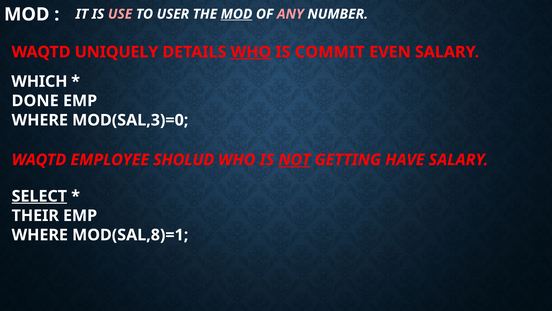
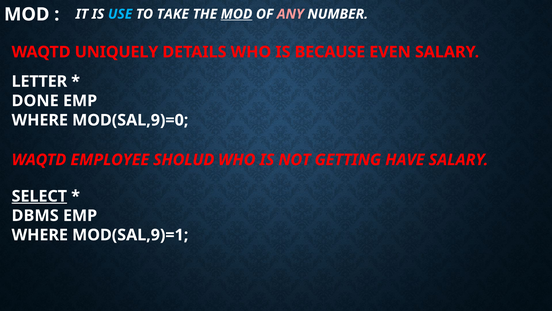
USE colour: pink -> light blue (120, 14)
USER: USER -> TAKE (173, 14)
WHO underline: present -> none (251, 52)
COMMIT: COMMIT -> BECAUSE (330, 52)
WHICH: WHICH -> LETTER (39, 81)
MOD(SAL,3)=0: MOD(SAL,3)=0 -> MOD(SAL,9)=0 (130, 120)
NOT underline: present -> none (295, 160)
THEIR: THEIR -> DBMS (35, 215)
MOD(SAL,8)=1: MOD(SAL,8)=1 -> MOD(SAL,9)=1 (130, 235)
